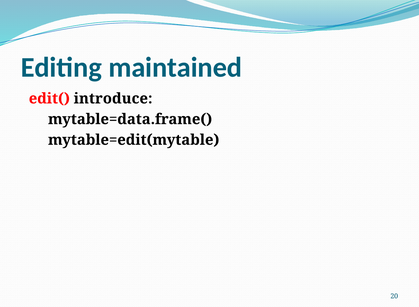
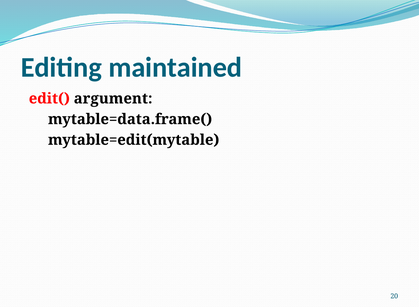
introduce: introduce -> argument (113, 99)
